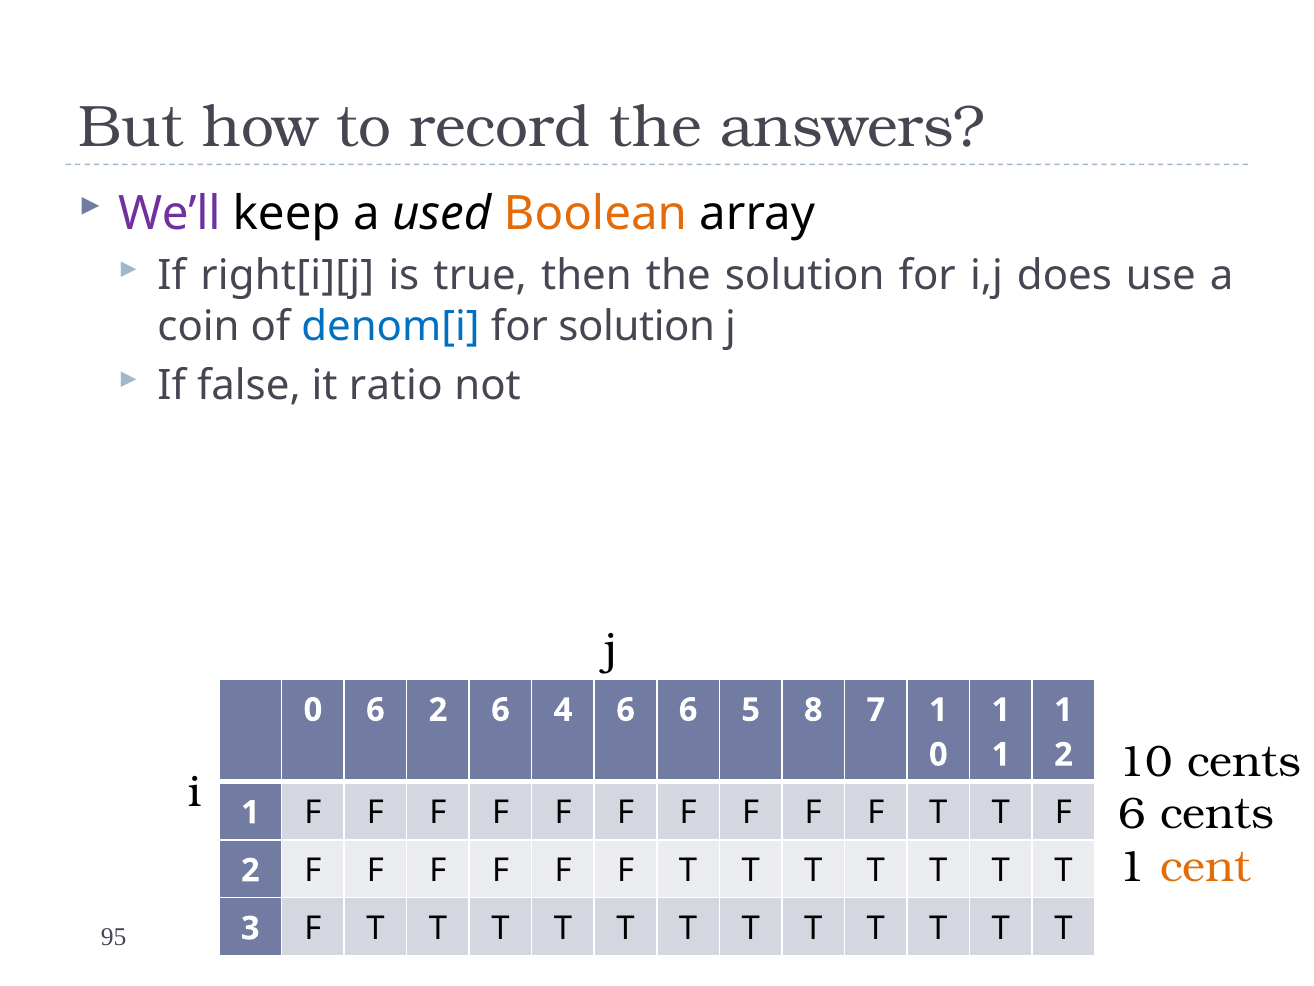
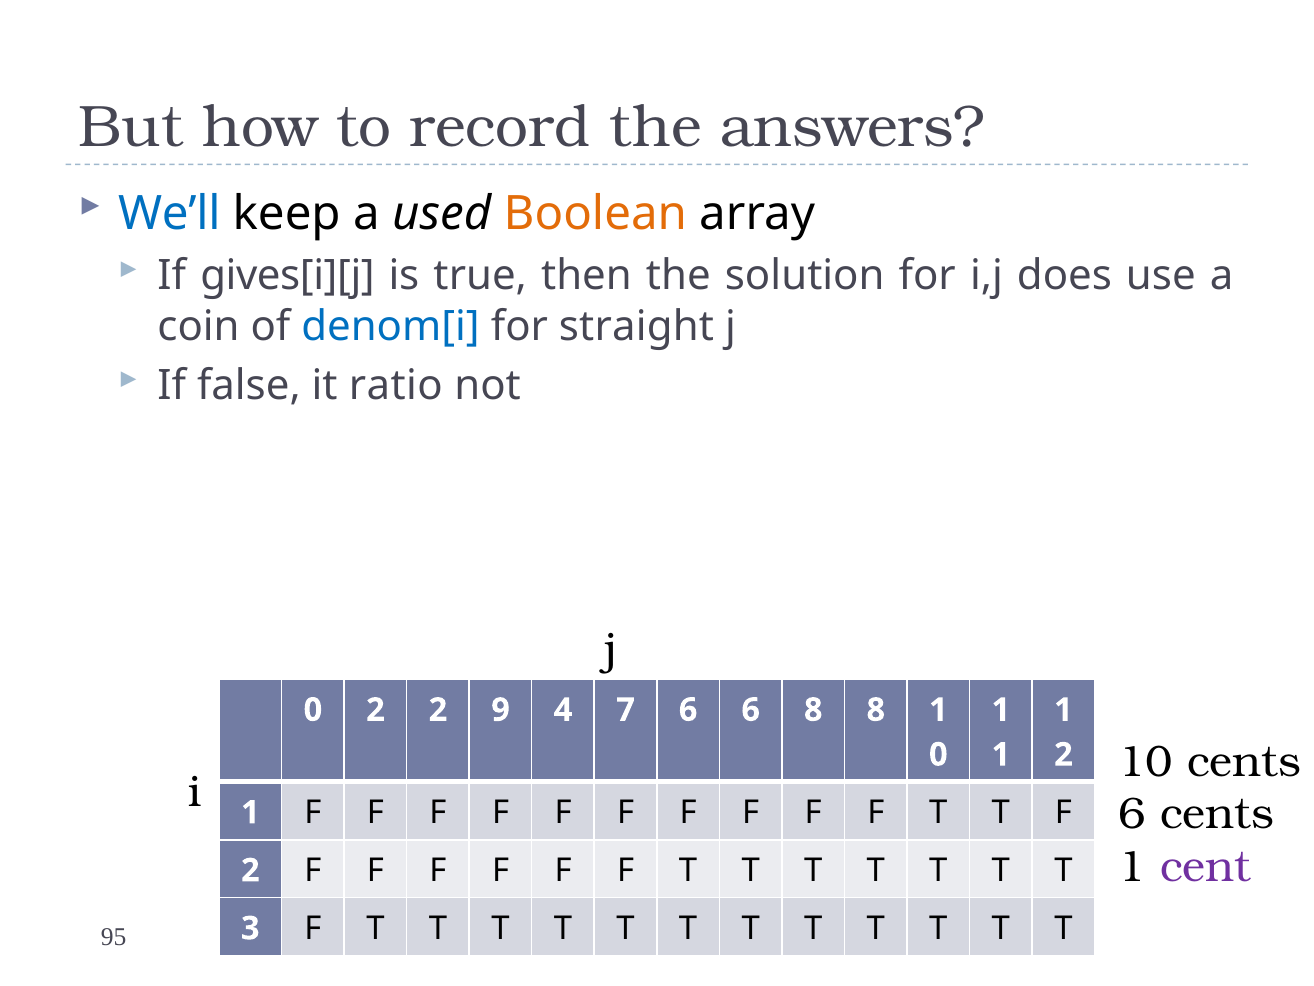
We’ll colour: purple -> blue (169, 213)
right[i][j: right[i][j -> gives[i][j (288, 276)
for solution: solution -> straight (636, 326)
0 6: 6 -> 2 (375, 710)
2 6: 6 -> 9 (501, 710)
4 6: 6 -> 7 (626, 710)
6 5: 5 -> 6 (751, 710)
8 7: 7 -> 8 (876, 710)
cent colour: orange -> purple (1206, 866)
